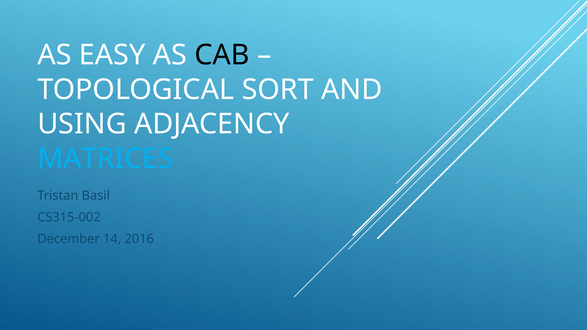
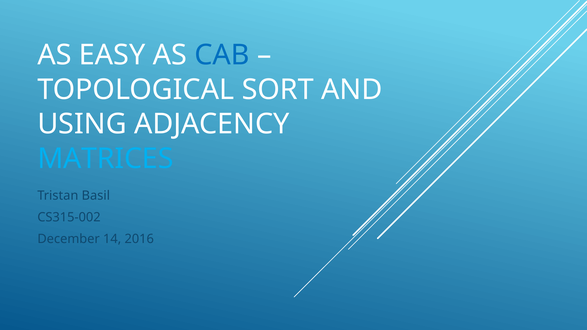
CAB colour: black -> blue (222, 55)
